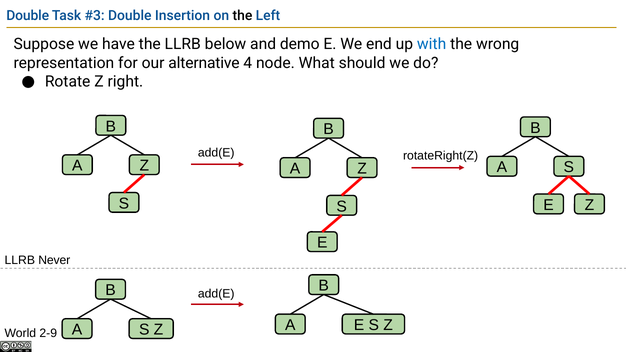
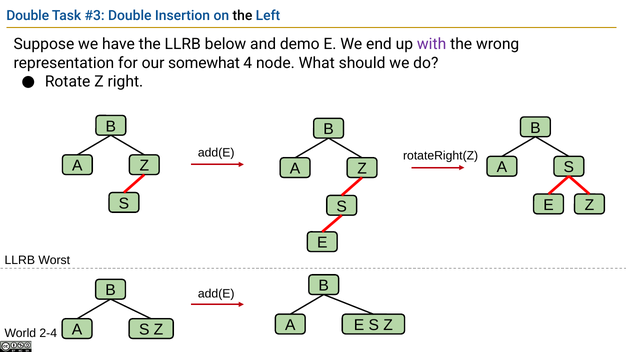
with colour: blue -> purple (432, 44)
alternative: alternative -> somewhat (204, 63)
Never: Never -> Worst (54, 260)
2-9: 2-9 -> 2-4 (48, 333)
